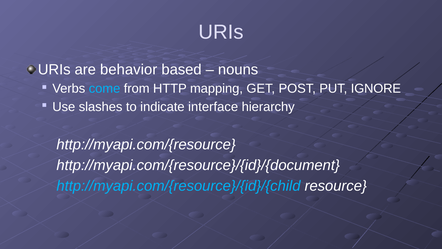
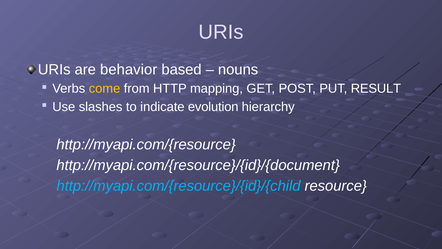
come colour: light blue -> yellow (105, 89)
IGNORE: IGNORE -> RESULT (376, 89)
interface: interface -> evolution (213, 107)
